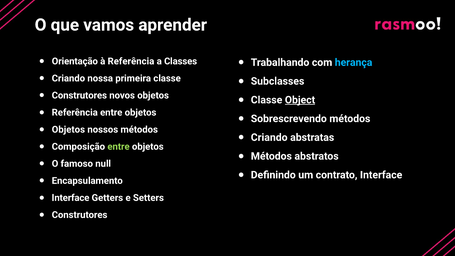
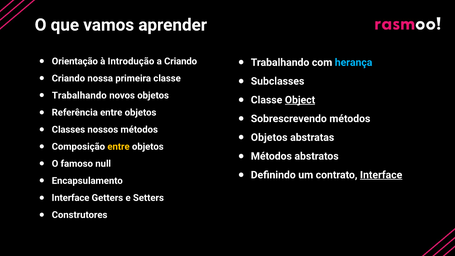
à Referência: Referência -> Introdução (131, 61)
a Classes: Classes -> Criando (181, 61)
Construtores: Construtores -> Trabalhando (79, 95)
Objetos: Objetos -> Classes (68, 129)
Criando: Criando -> Objetos (269, 137)
entre colour: light green -> yellow (119, 147)
Interface underline: none -> present (381, 175)
